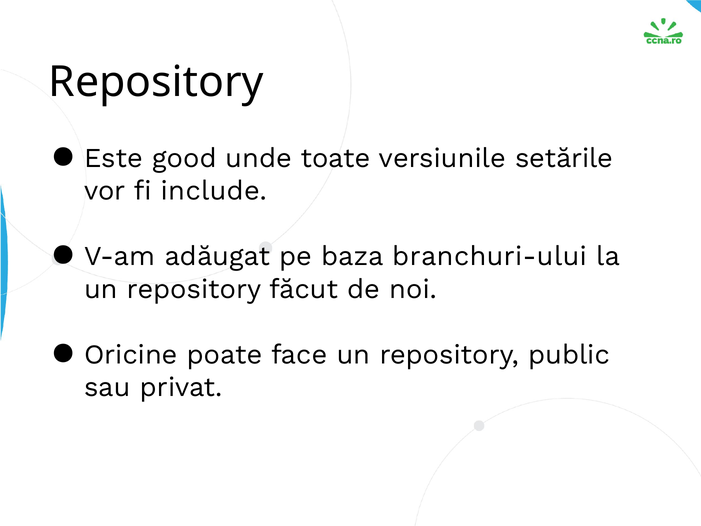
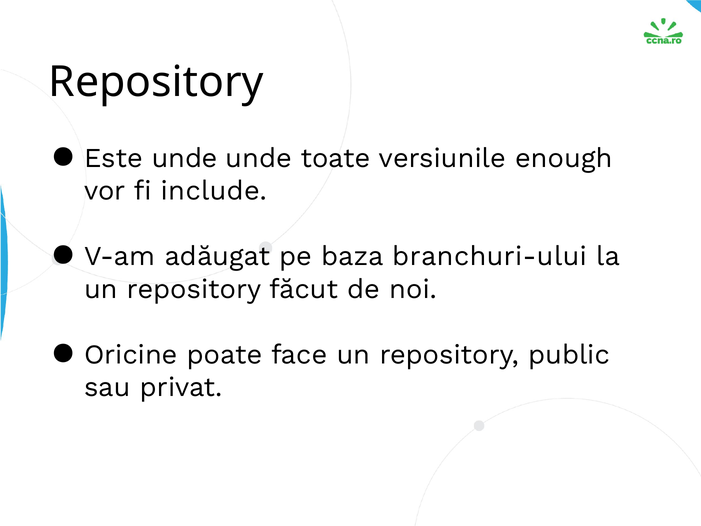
Este good: good -> unde (185, 158)
setările: setările -> enough (564, 158)
